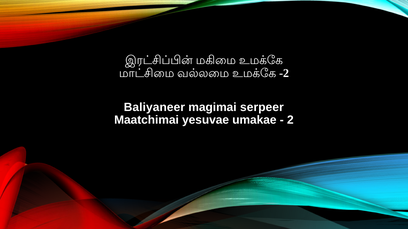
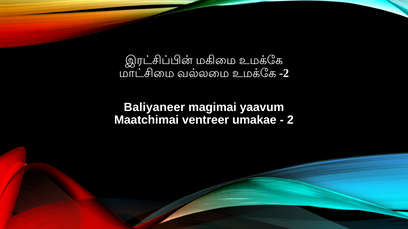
serpeer: serpeer -> yaavum (262, 107)
yesuvae: yesuvae -> ventreer (206, 120)
